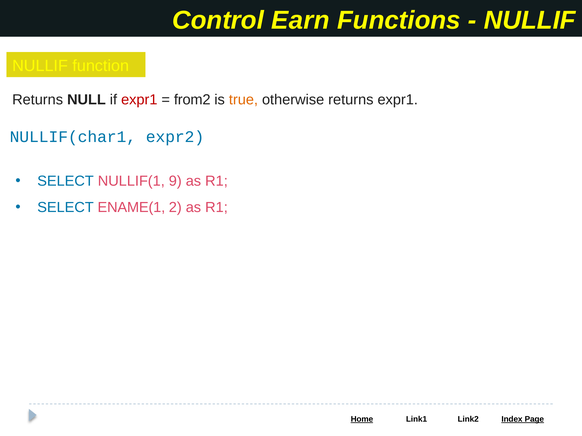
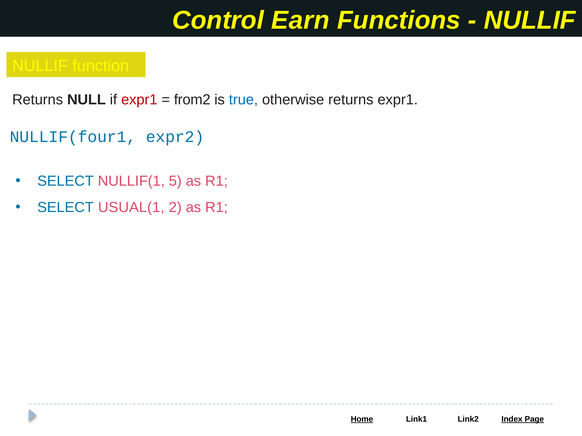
true colour: orange -> blue (243, 100)
NULLIF(char1: NULLIF(char1 -> NULLIF(four1 (73, 137)
9: 9 -> 5 (175, 181)
ENAME(1: ENAME(1 -> USUAL(1 (131, 208)
